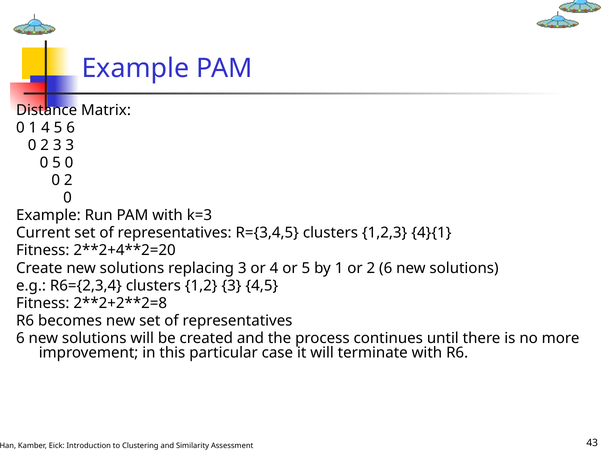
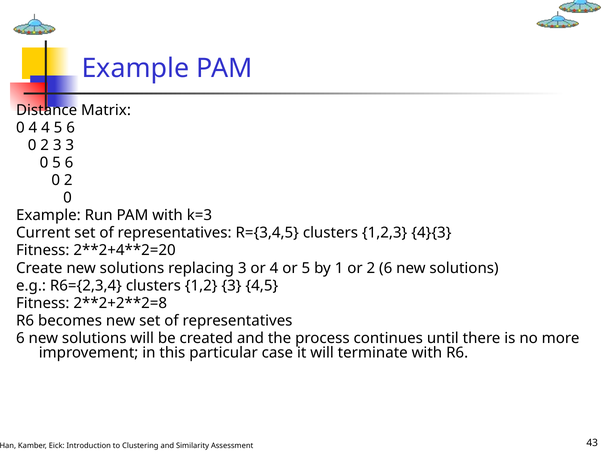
0 1: 1 -> 4 (33, 128)
0 5 0: 0 -> 6 (69, 163)
4}{1: 4}{1 -> 4}{3 (431, 233)
